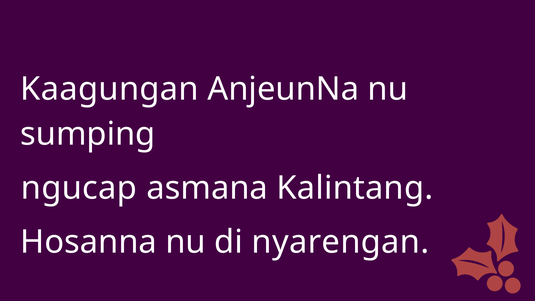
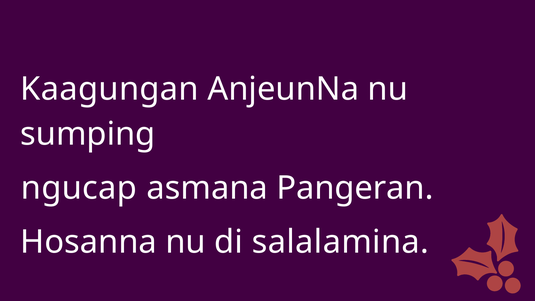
Kalintang: Kalintang -> Pangeran (355, 188)
nyarengan: nyarengan -> salalamina (340, 242)
